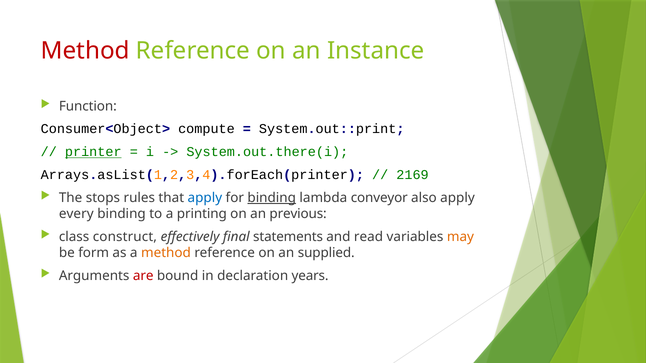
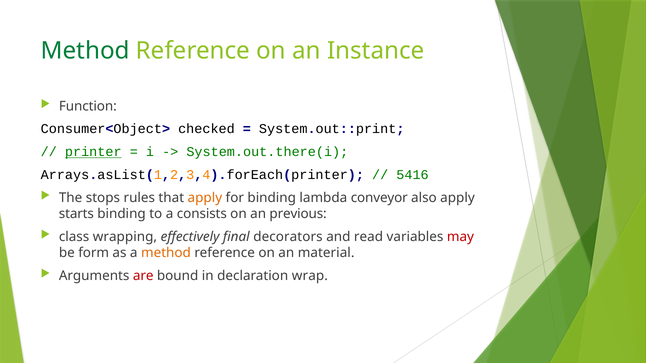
Method colour: red -> green (85, 51)
compute: compute -> checked (206, 129)
2169: 2169 -> 5416 (413, 175)
apply colour: blue -> orange (205, 198)
binding underline: present -> none (272, 198)
every: every -> starts (76, 214)
printing: printing -> consists (202, 214)
construct: construct -> wrapping (125, 237)
statements: statements -> decorators (288, 237)
may colour: orange -> red (460, 237)
supplied: supplied -> material (326, 253)
years: years -> wrap (310, 276)
